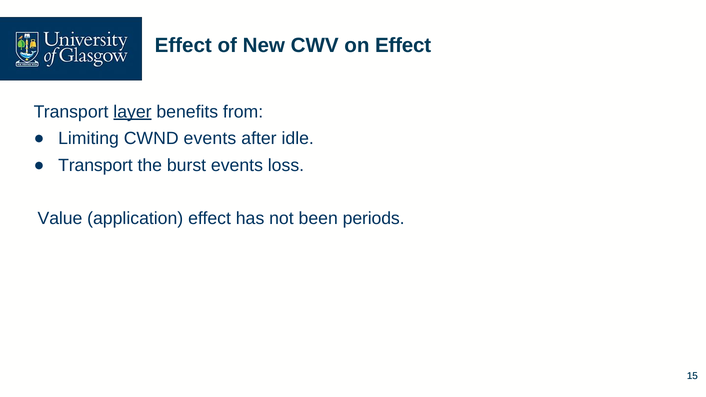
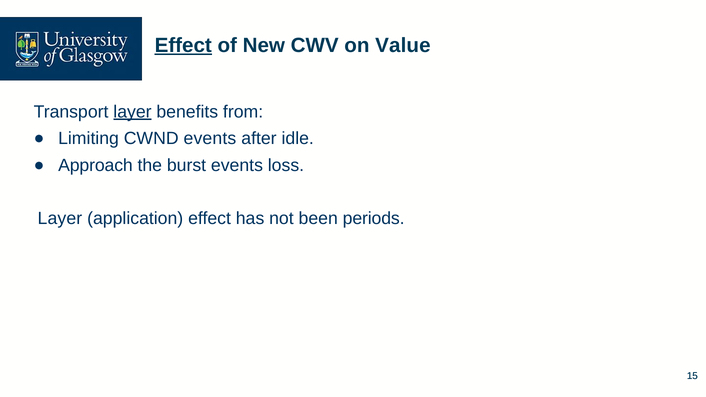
Effect underline: none -> present (183, 45)
on Effect: Effect -> Value (403, 45)
Transport: Transport -> Approach (95, 166)
Value: Value -> Layer (60, 218)
